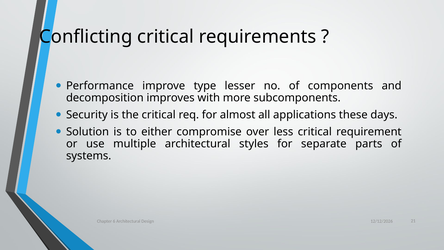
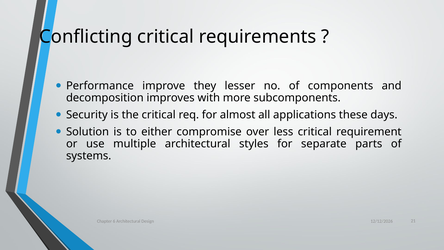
type: type -> they (205, 86)
